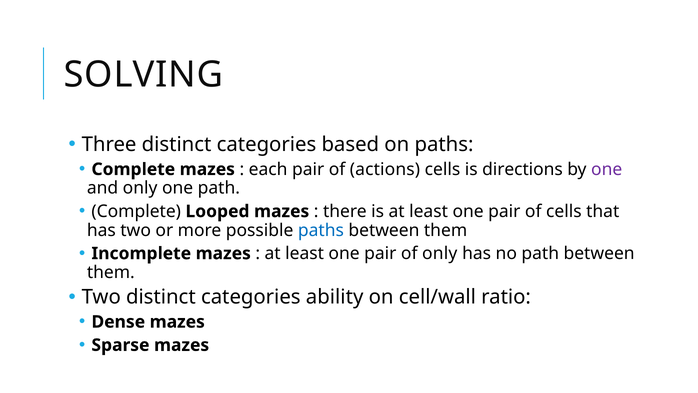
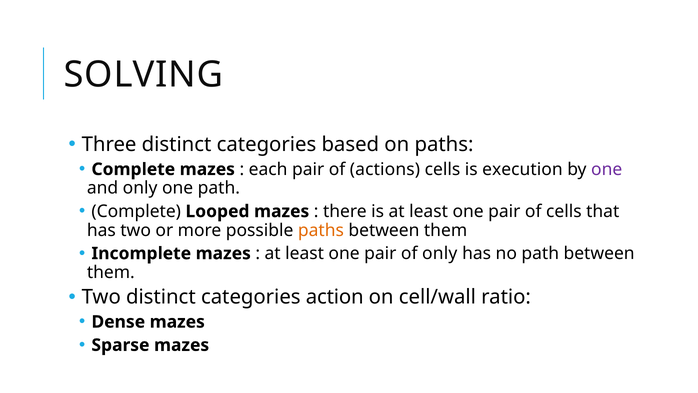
directions: directions -> execution (522, 169)
paths colour: blue -> orange (321, 230)
ability: ability -> action (335, 297)
